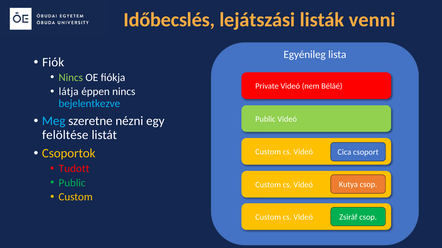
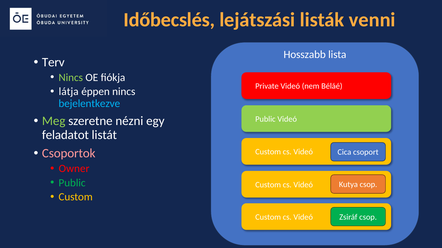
Egyénileg: Egyénileg -> Hosszabb (305, 55)
Fiók: Fiók -> Terv (53, 62)
Meg colour: light blue -> light green (54, 121)
felöltése: felöltése -> feladatot (65, 135)
Csoportok colour: yellow -> pink (69, 154)
Tudott: Tudott -> Owner (74, 169)
